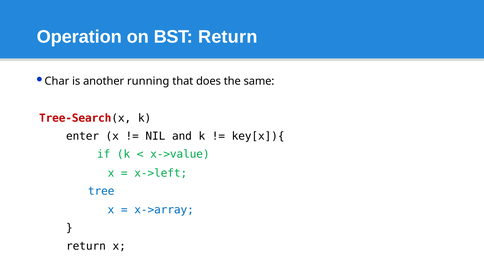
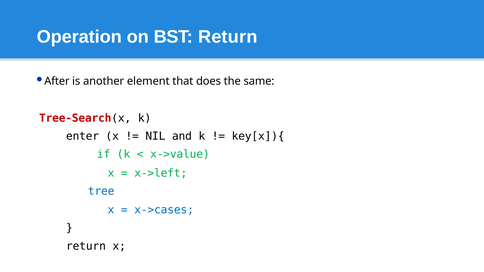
Char: Char -> After (57, 81)
running: running -> element (148, 81)
x->array: x->array -> x->cases (164, 210)
